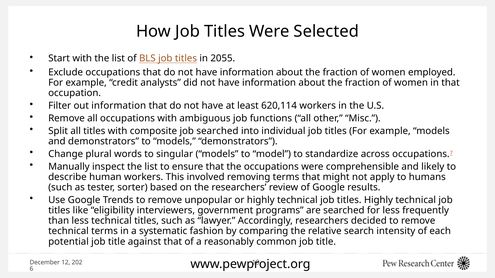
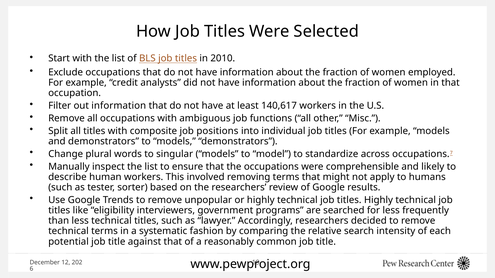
2055: 2055 -> 2010 (223, 58)
620,114: 620,114 -> 140,617 (279, 106)
job searched: searched -> positions (217, 131)
